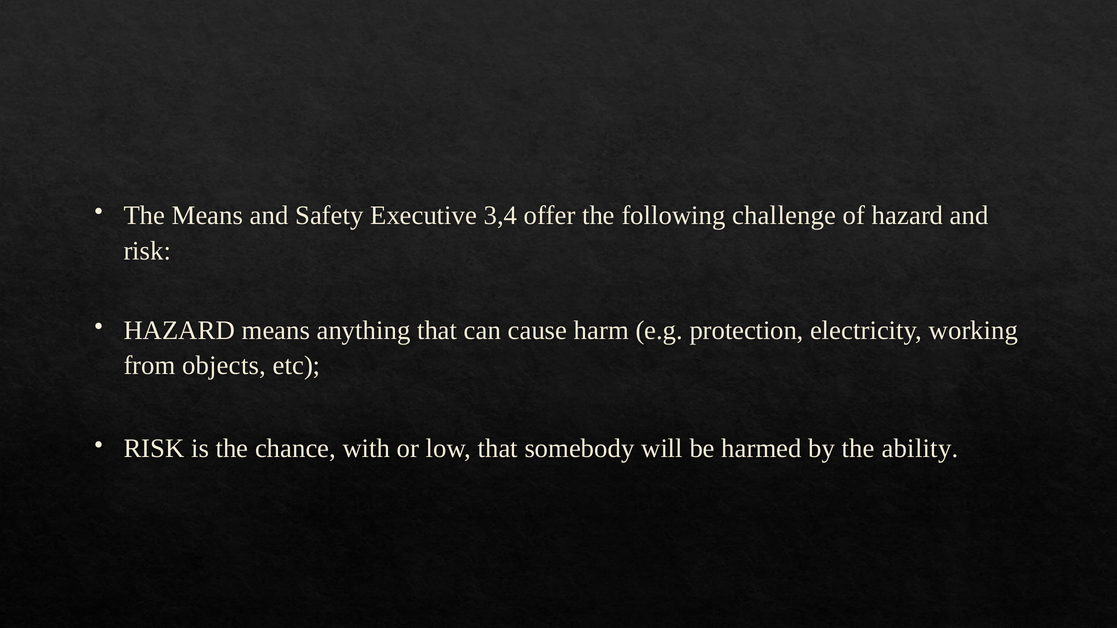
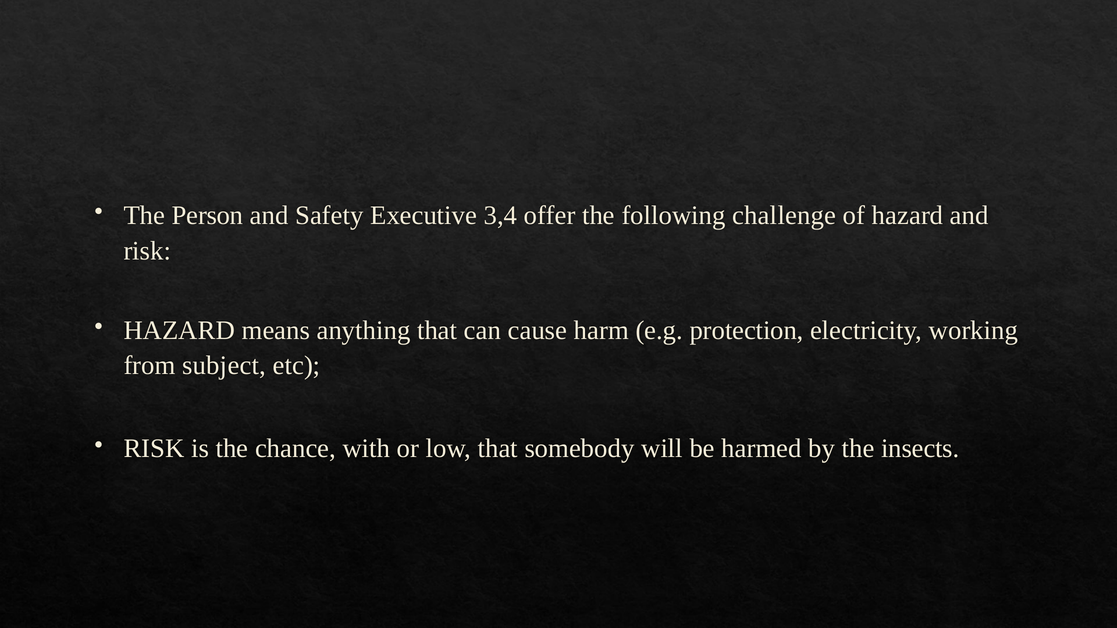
The Means: Means -> Person (208, 216)
objects: objects -> subject (224, 366)
ability: ability -> insects (920, 449)
